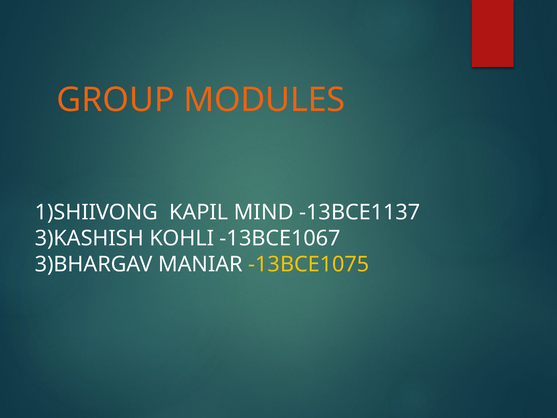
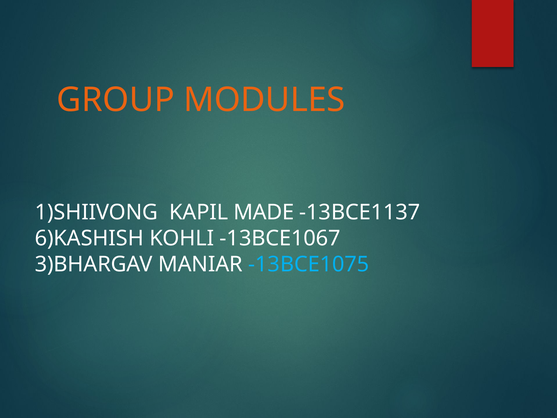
MIND: MIND -> MADE (264, 212)
3)KASHISH: 3)KASHISH -> 6)KASHISH (89, 238)
-13BCE1075 colour: yellow -> light blue (309, 264)
